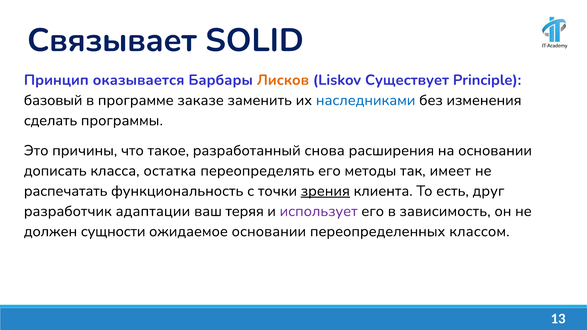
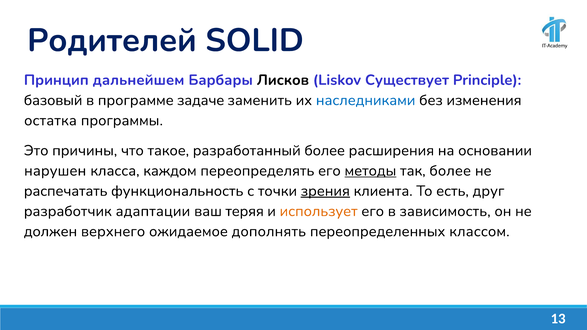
Связывает: Связывает -> Родителей (112, 40)
оказывается: оказывается -> дальнейшем (139, 80)
Лисков colour: orange -> black (283, 80)
заказе: заказе -> задаче (201, 100)
сделать: сделать -> остатка (50, 121)
разработанный снова: снова -> более (325, 151)
дописать: дописать -> нарушен (55, 171)
остатка: остатка -> каждом (170, 171)
методы underline: none -> present (370, 171)
так имеет: имеет -> более (450, 171)
использует colour: purple -> orange (319, 211)
сущности: сущности -> верхнего (113, 232)
ожидаемое основании: основании -> дополнять (269, 232)
